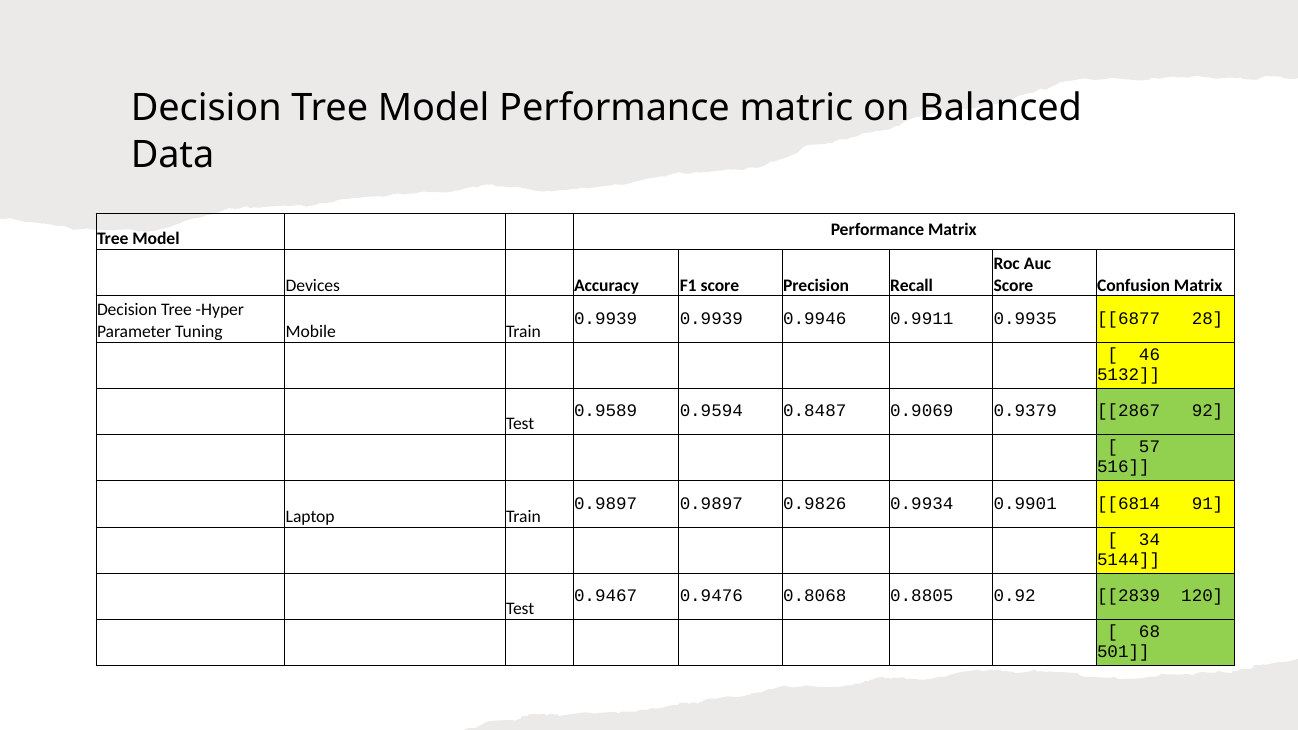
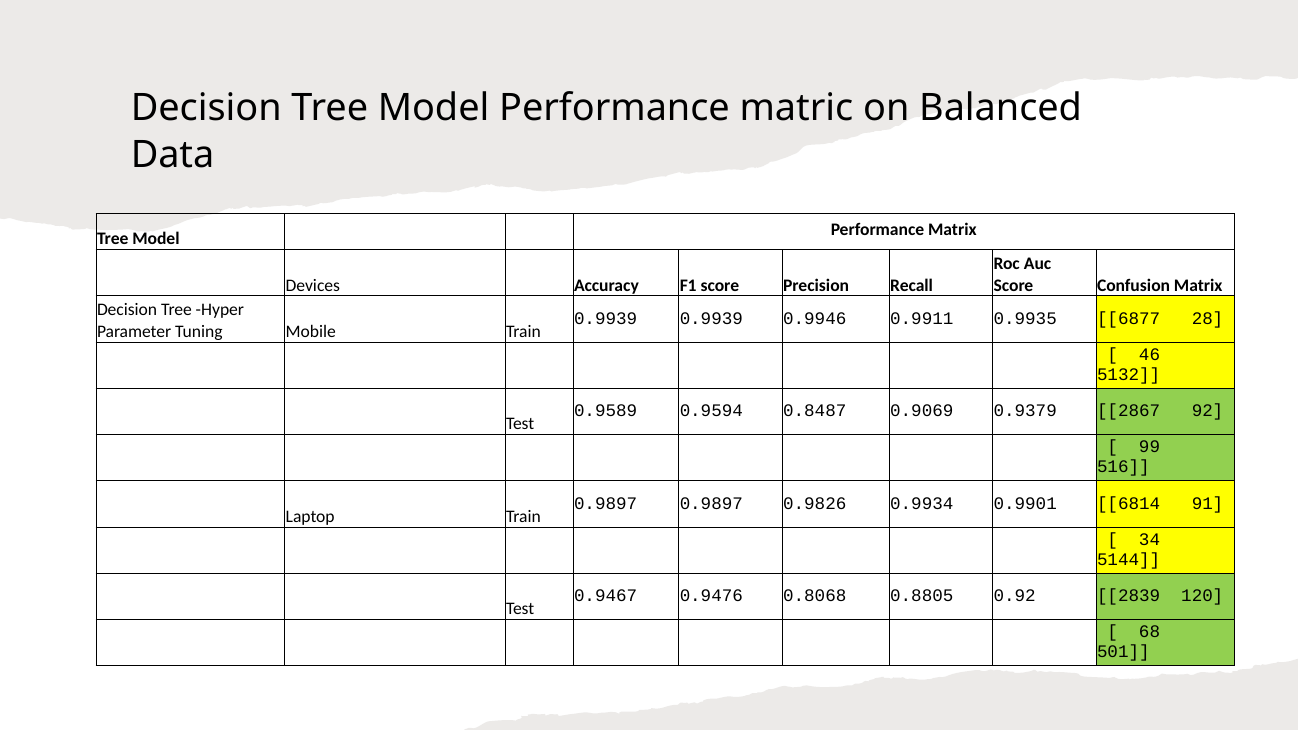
57: 57 -> 99 (1150, 447)
